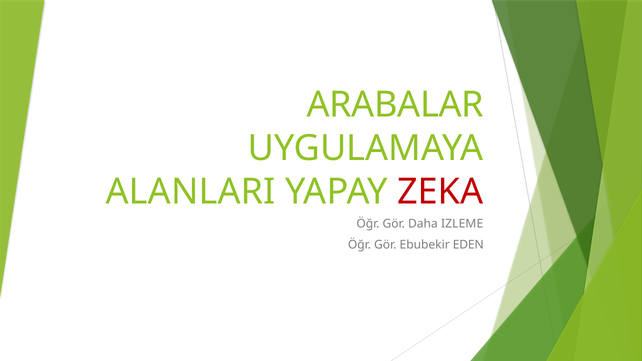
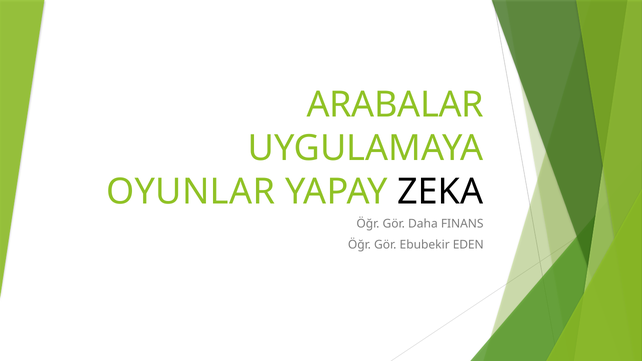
ALANLARI: ALANLARI -> OYUNLAR (191, 192)
ZEKA colour: red -> black (440, 192)
IZLEME: IZLEME -> FINANS (462, 224)
